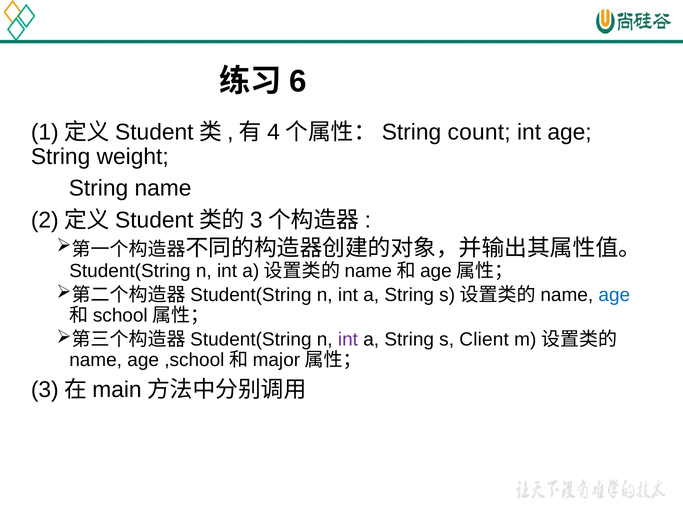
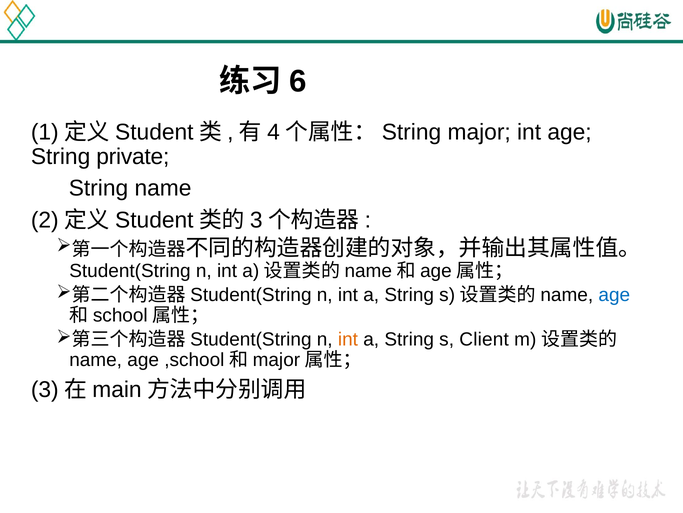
count: count -> major (479, 132)
weight: weight -> private (133, 156)
int colour: purple -> orange (348, 339)
